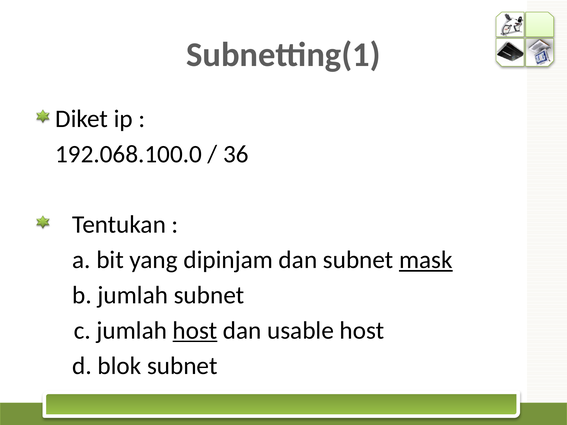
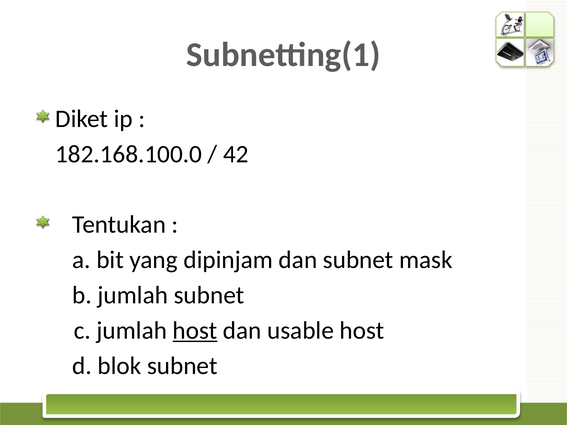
192.068.100.0: 192.068.100.0 -> 182.168.100.0 (129, 154)
36: 36 -> 42 (236, 154)
mask underline: present -> none (426, 260)
